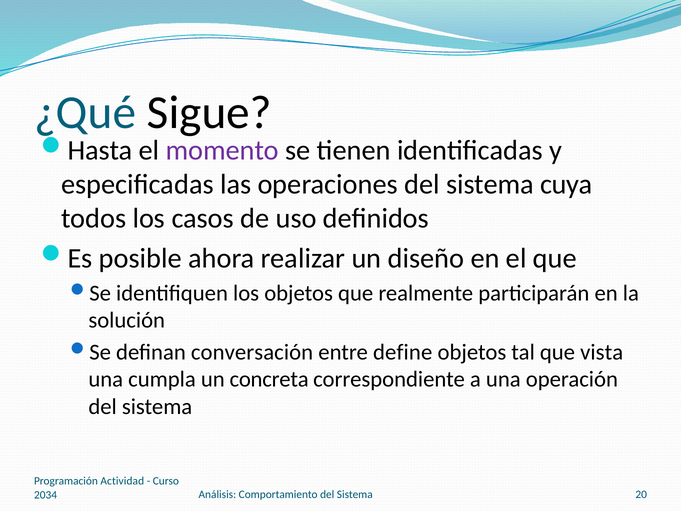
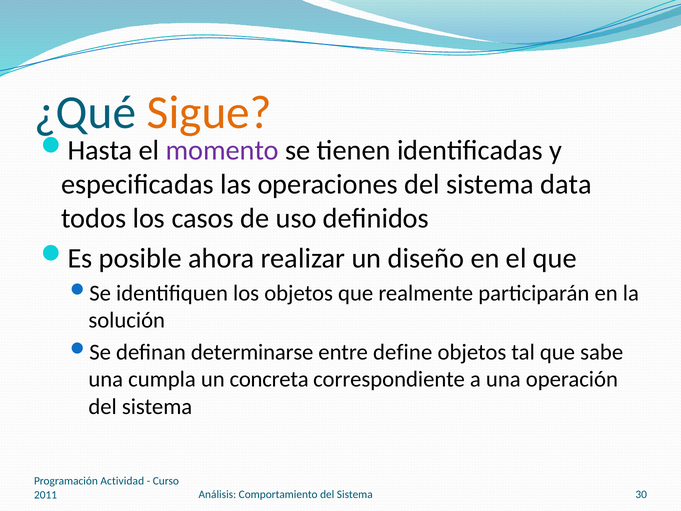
Sigue colour: black -> orange (209, 112)
cuya: cuya -> data (566, 184)
conversación: conversación -> determinarse (252, 352)
vista: vista -> sabe (602, 352)
20: 20 -> 30 (641, 494)
2034: 2034 -> 2011 (46, 495)
